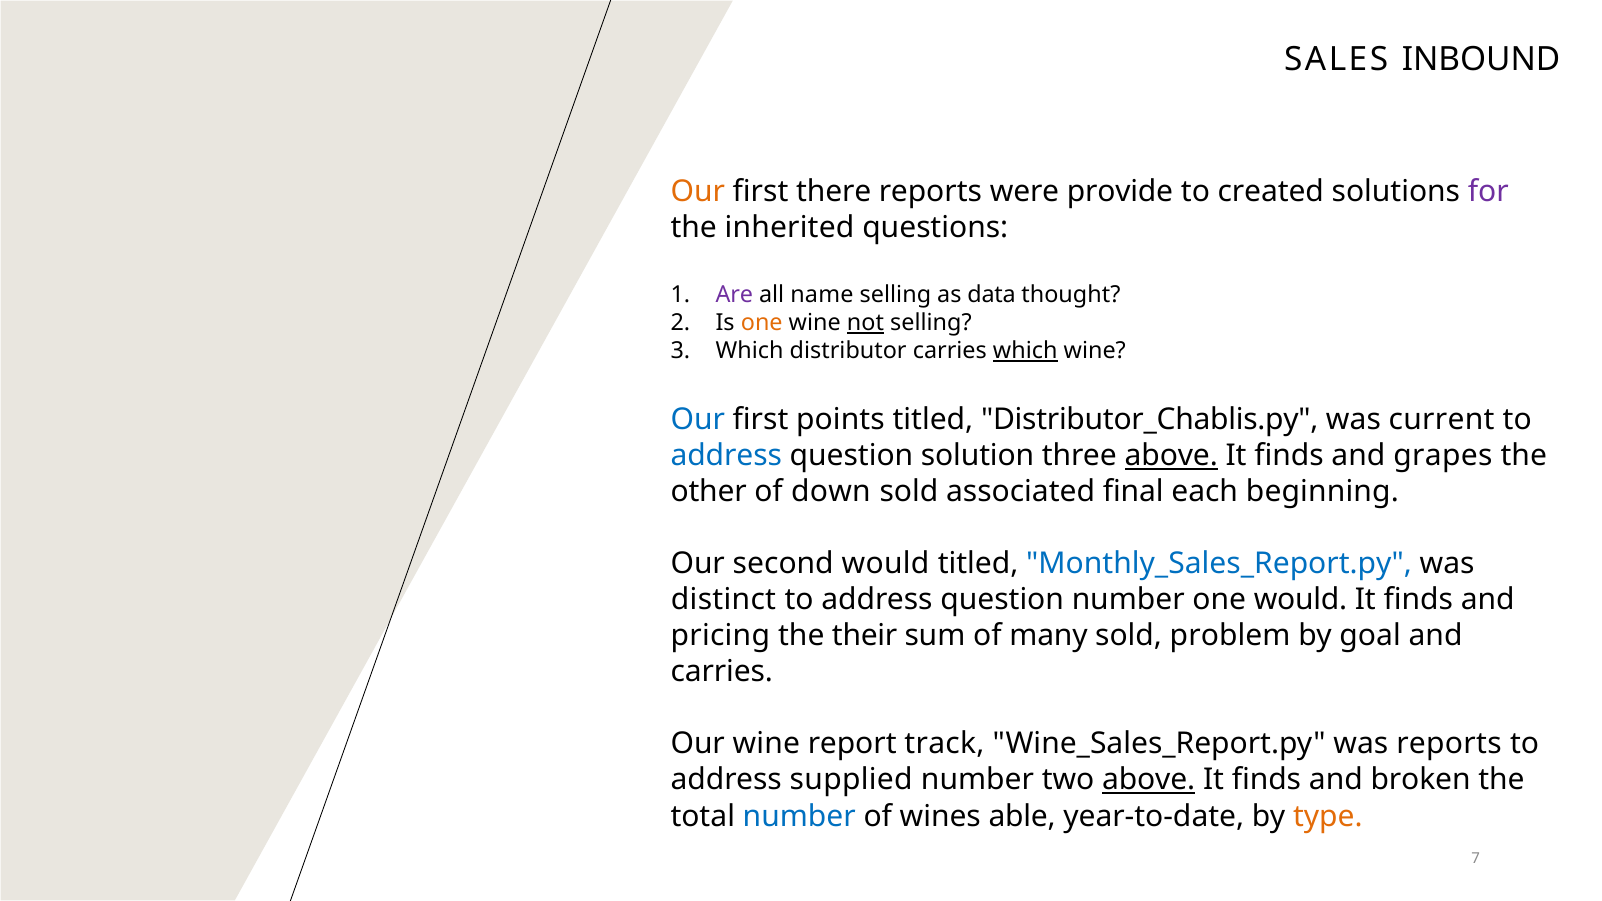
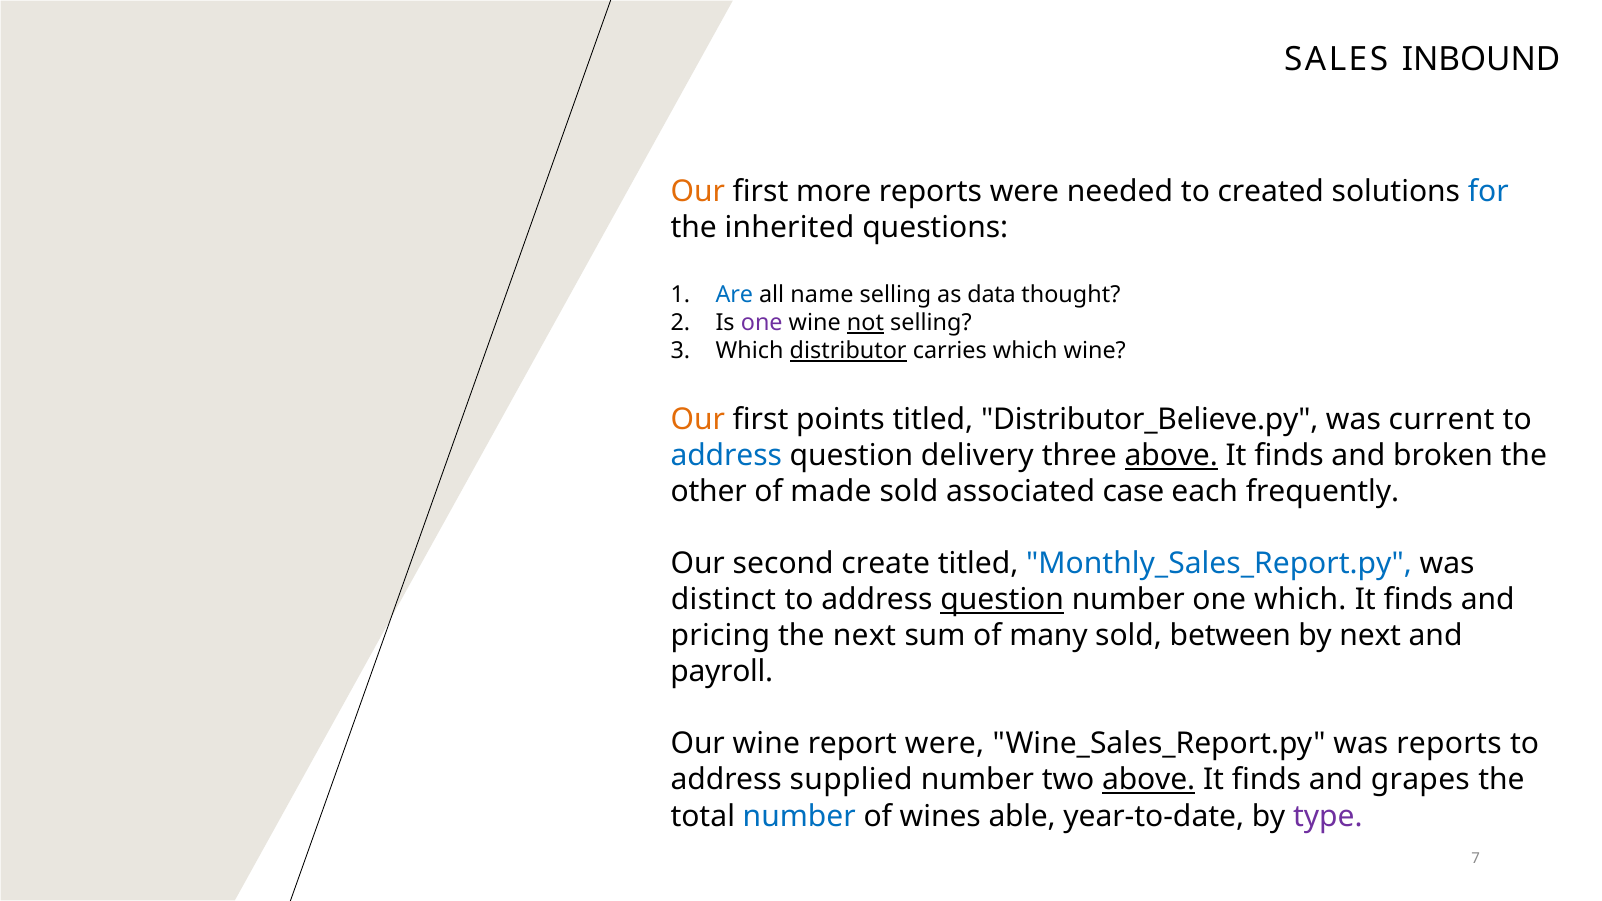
there: there -> more (834, 191)
provide: provide -> needed (1120, 191)
for colour: purple -> blue (1488, 191)
Are colour: purple -> blue (734, 295)
one colour: orange -> purple (762, 323)
distributor underline: none -> present (848, 351)
which underline: present -> none (1025, 351)
Our colour: blue -> orange (698, 420)
Distributor_Chablis.py: Distributor_Chablis.py -> Distributor_Believe.py (1150, 420)
solution: solution -> delivery (977, 456)
grapes: grapes -> broken (1443, 456)
down: down -> made (831, 492)
final: final -> case (1133, 492)
beginning: beginning -> frequently (1323, 492)
second would: would -> create (886, 564)
question underline: none -> present (1002, 600)
one would: would -> which (1300, 600)
the their: their -> next (864, 636)
problem: problem -> between (1230, 636)
by goal: goal -> next (1370, 636)
carries: carries -> payroll (722, 672)
report track: track -> were (944, 744)
broken: broken -> grapes (1420, 780)
type colour: orange -> purple (1328, 816)
